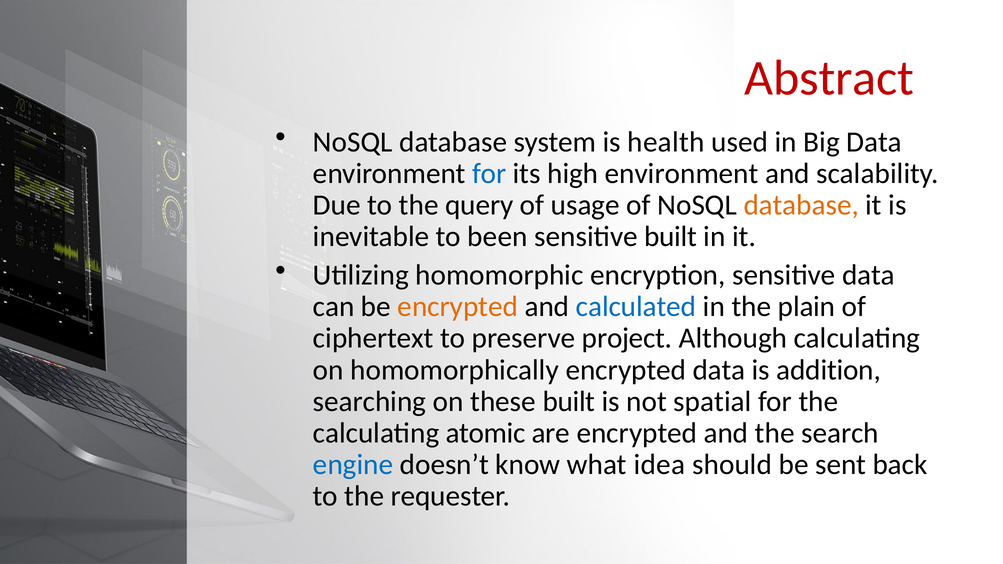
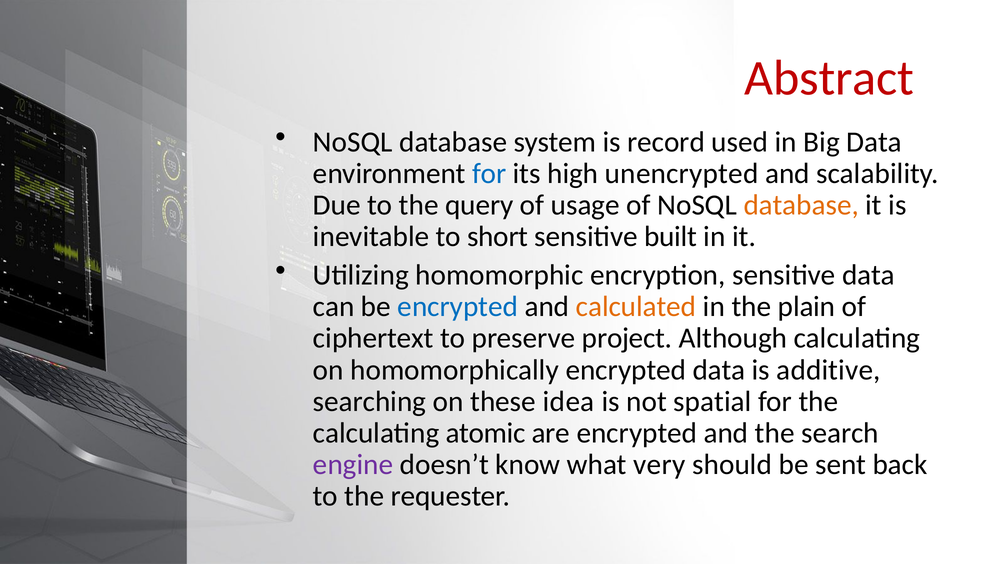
health: health -> record (666, 142)
high environment: environment -> unencrypted (682, 173)
been: been -> short (498, 237)
encrypted colour: orange -> blue (458, 307)
calculated colour: blue -> orange (636, 307)
addition: addition -> additive (828, 370)
these built: built -> idea (569, 402)
engine colour: blue -> purple (353, 465)
idea: idea -> very (659, 465)
